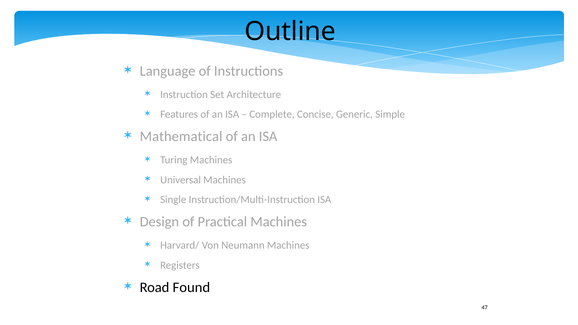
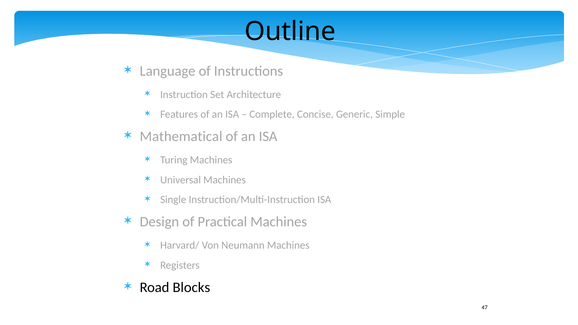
Found: Found -> Blocks (191, 287)
